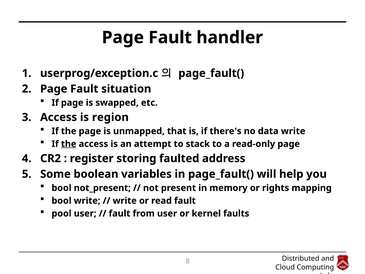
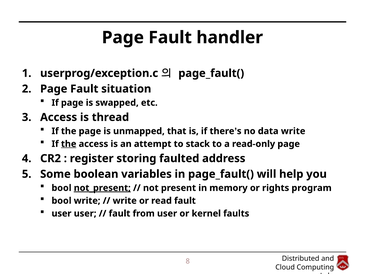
region: region -> thread (110, 117)
not_present underline: none -> present (102, 188)
mapping: mapping -> program (312, 188)
pool: pool -> user (62, 213)
